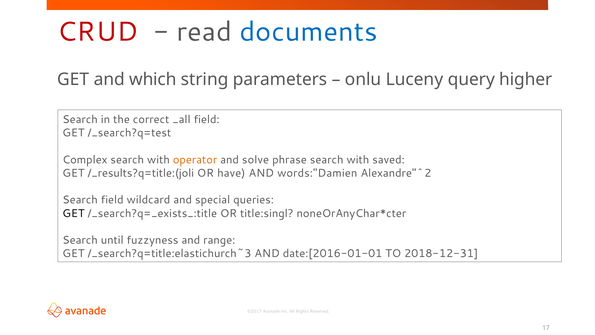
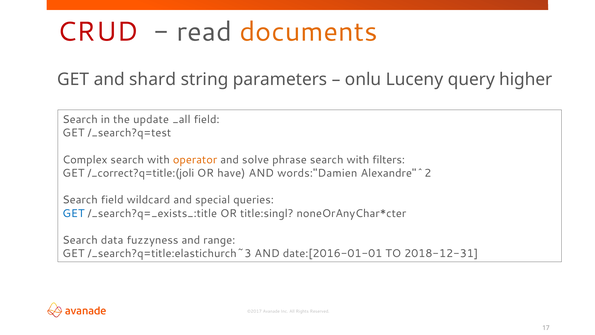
documents colour: blue -> orange (309, 32)
which: which -> shard (153, 79)
correct: correct -> update (151, 119)
saved: saved -> filters (389, 160)
/_results?q=title:(joli: /_results?q=title:(joli -> /_correct?q=title:(joli (141, 173)
GET colour: black -> blue (73, 213)
until: until -> data (112, 240)
